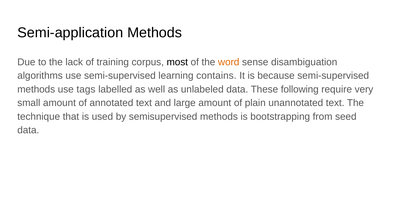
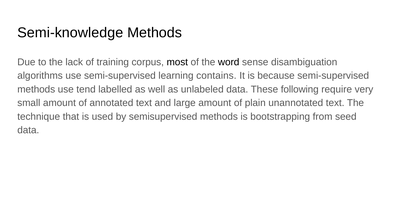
Semi-application: Semi-application -> Semi-knowledge (70, 33)
word colour: orange -> black (229, 62)
tags: tags -> tend (86, 89)
